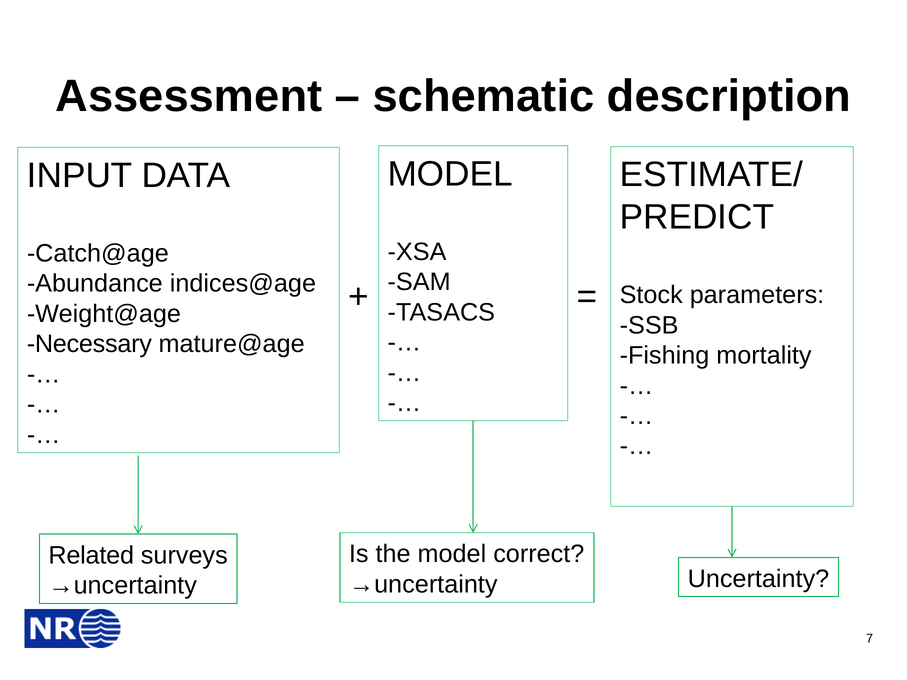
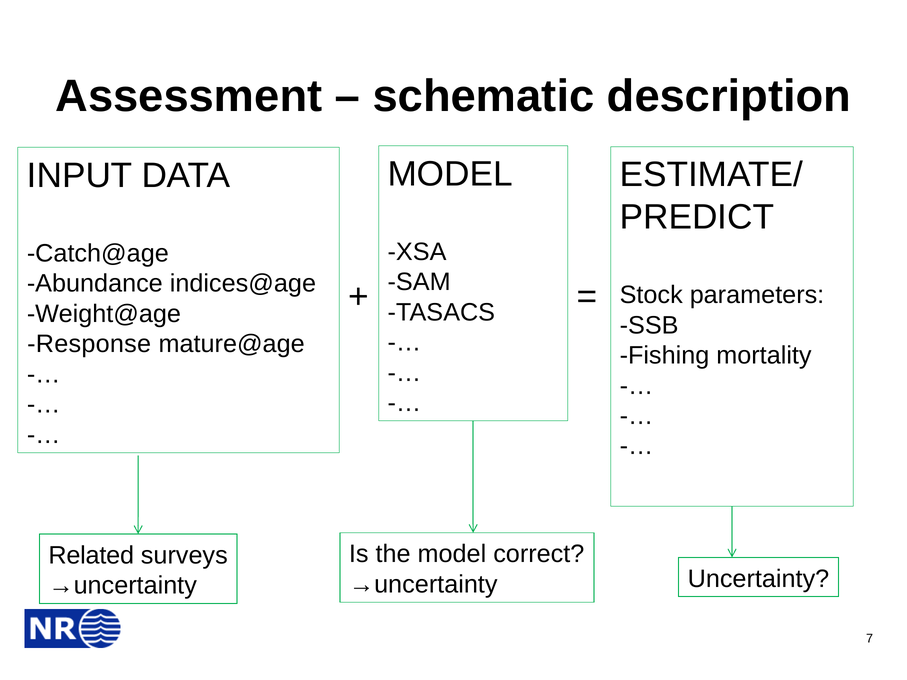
Necessary: Necessary -> Response (89, 344)
